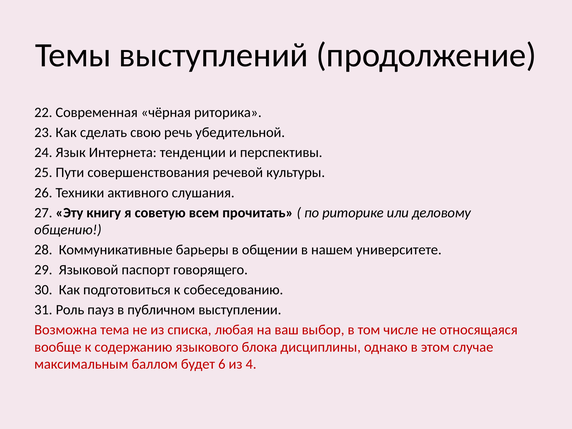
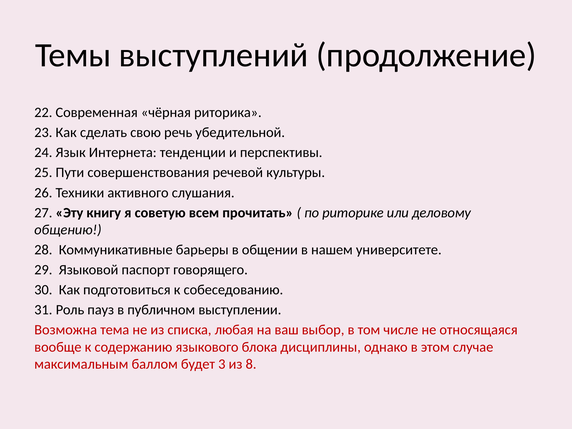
6: 6 -> 3 (222, 364)
4: 4 -> 8 (251, 364)
